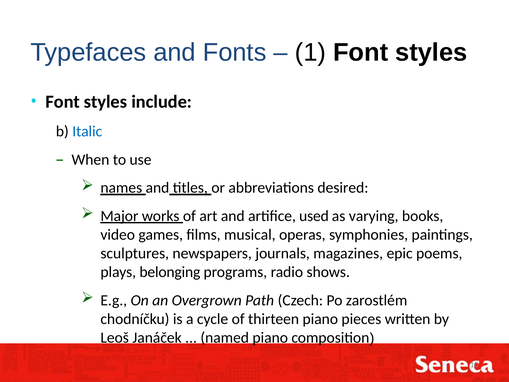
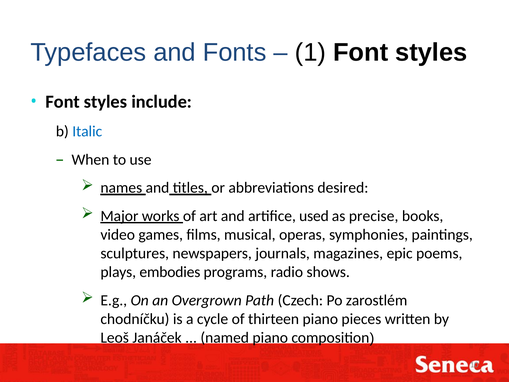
varying: varying -> precise (374, 216)
belonging: belonging -> embodies (170, 272)
